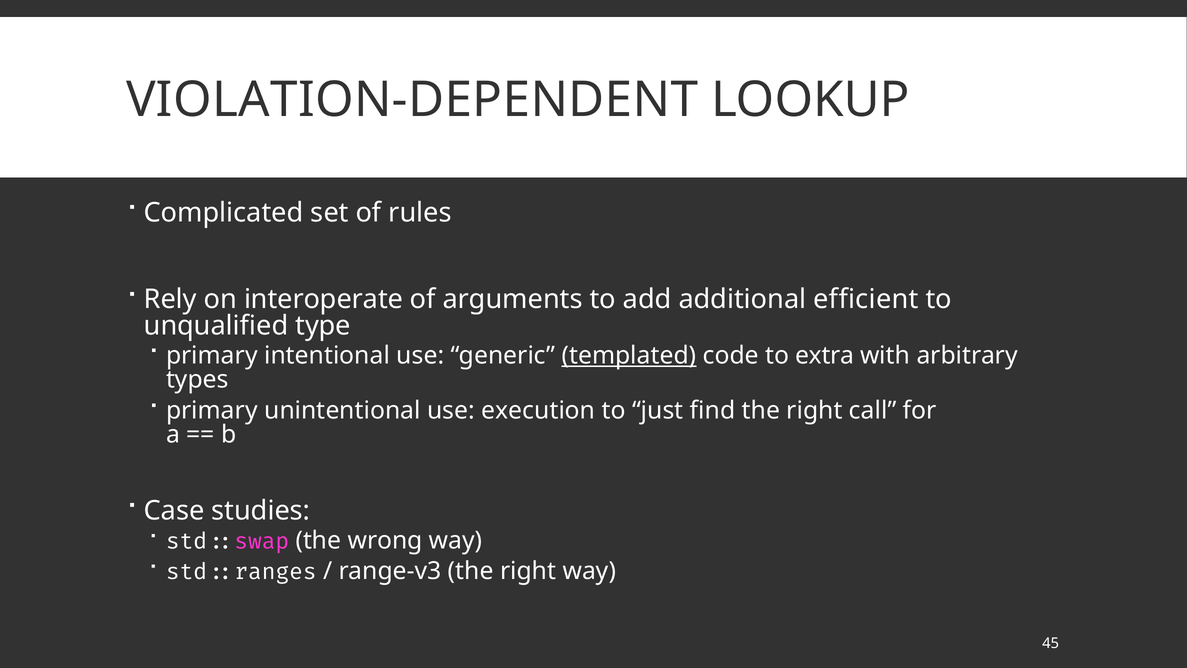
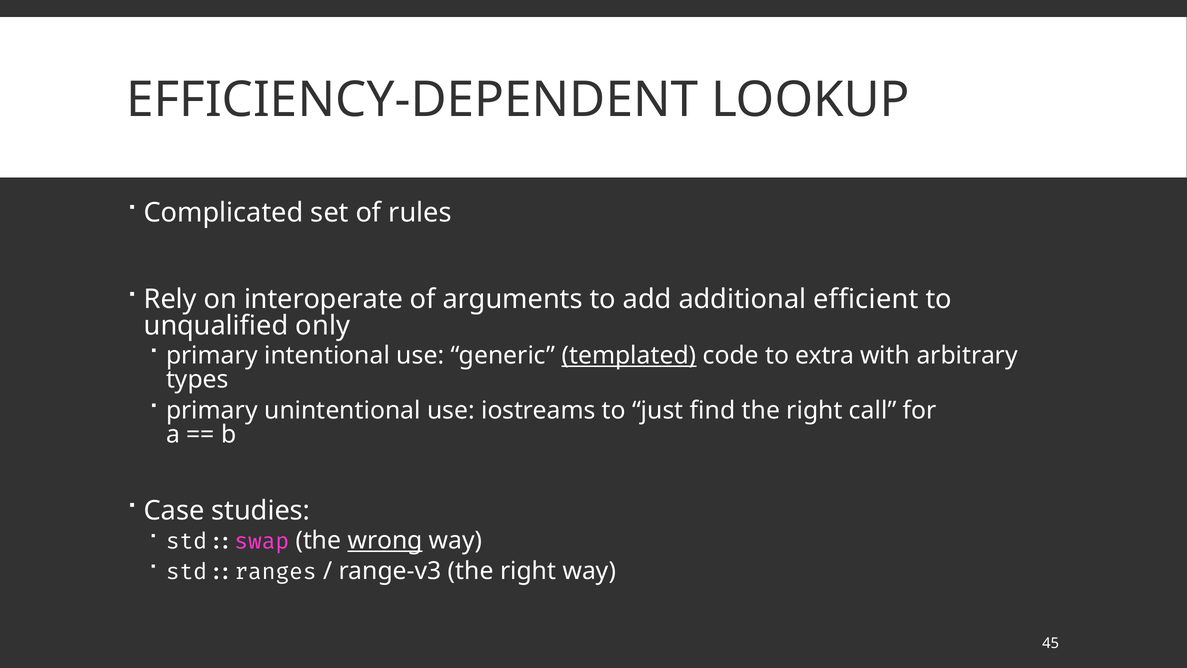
VIOLATION-DEPENDENT: VIOLATION-DEPENDENT -> EFFICIENCY-DEPENDENT (412, 100)
type: type -> only (323, 326)
execution: execution -> iostreams (538, 410)
wrong underline: none -> present (385, 540)
